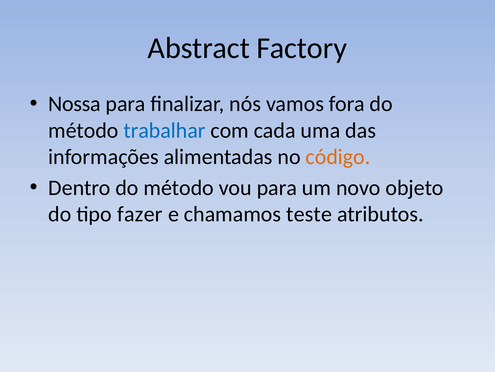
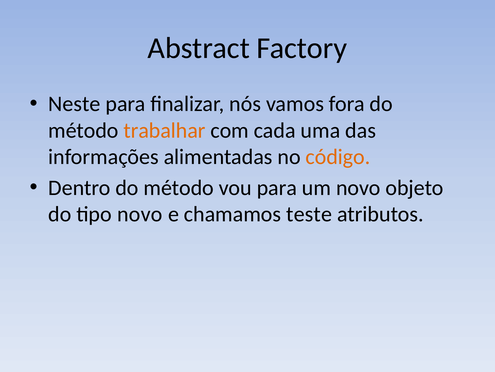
Nossa: Nossa -> Neste (74, 104)
trabalhar colour: blue -> orange (165, 130)
tipo fazer: fazer -> novo (140, 214)
